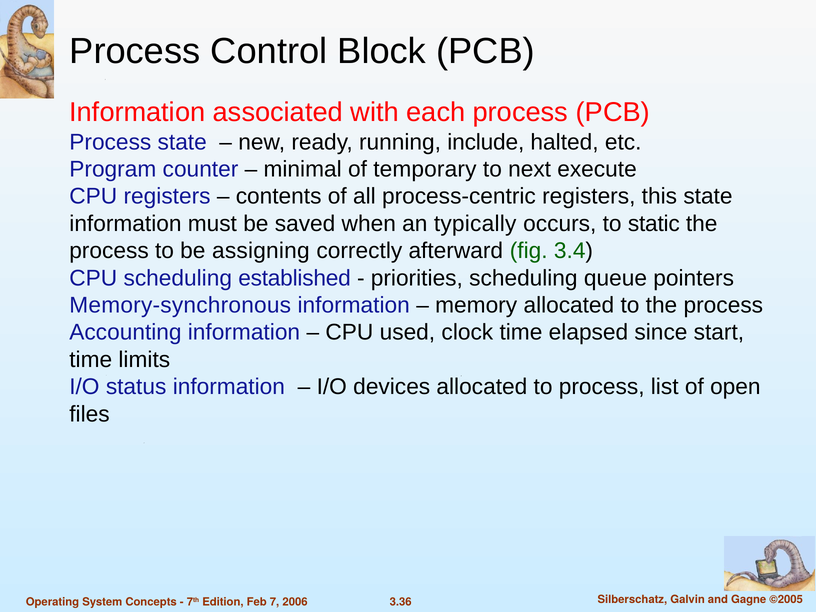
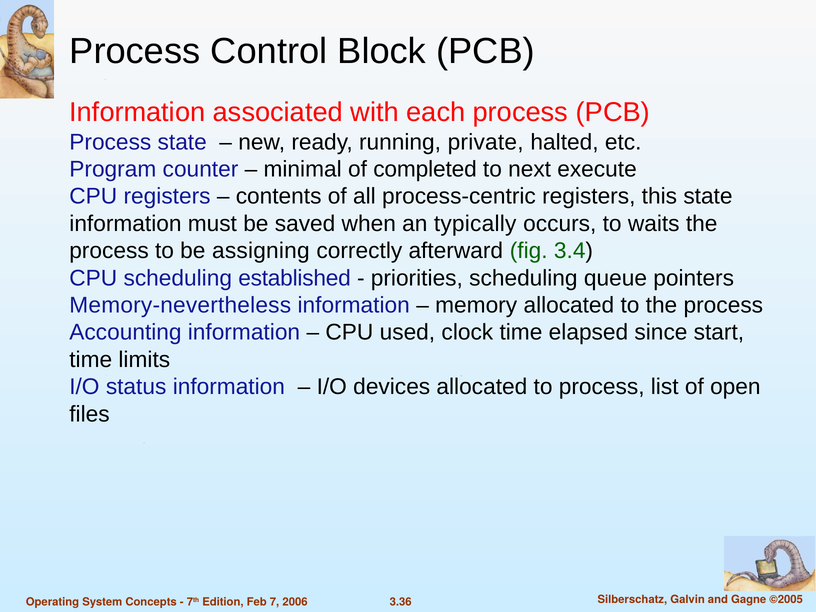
include: include -> private (486, 142)
temporary: temporary -> completed (425, 169)
static: static -> waits (654, 224)
Memory-synchronous: Memory-synchronous -> Memory-nevertheless (180, 305)
